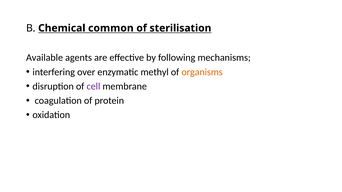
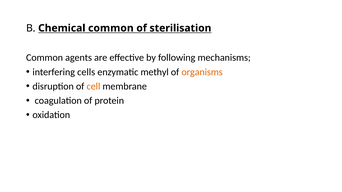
Available: Available -> Common (45, 58)
over: over -> cells (86, 72)
cell colour: purple -> orange (93, 87)
